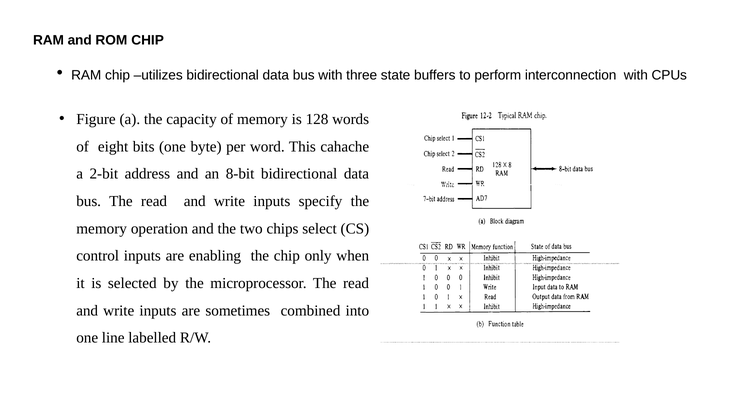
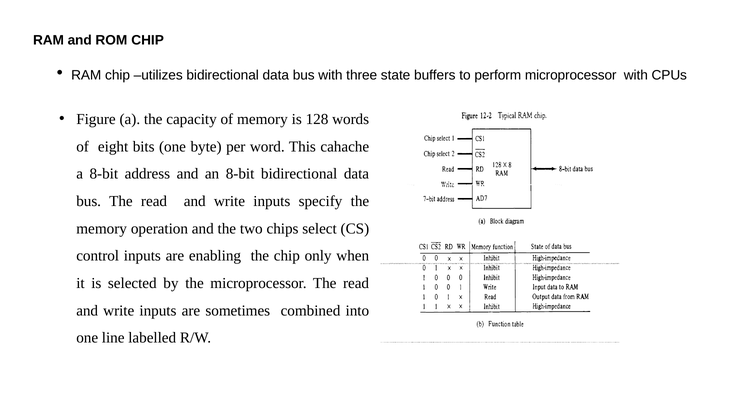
perform interconnection: interconnection -> microprocessor (571, 75)
a 2-bit: 2-bit -> 8-bit (104, 174)
